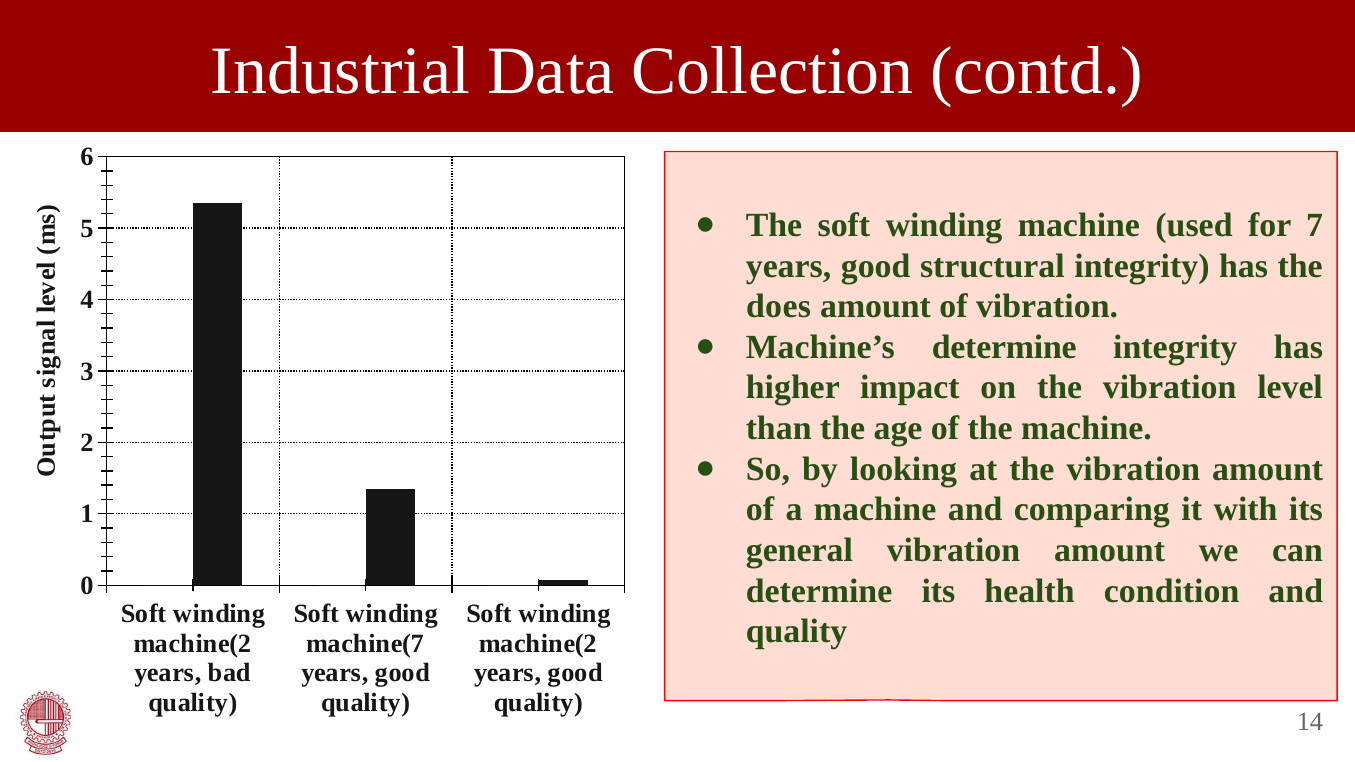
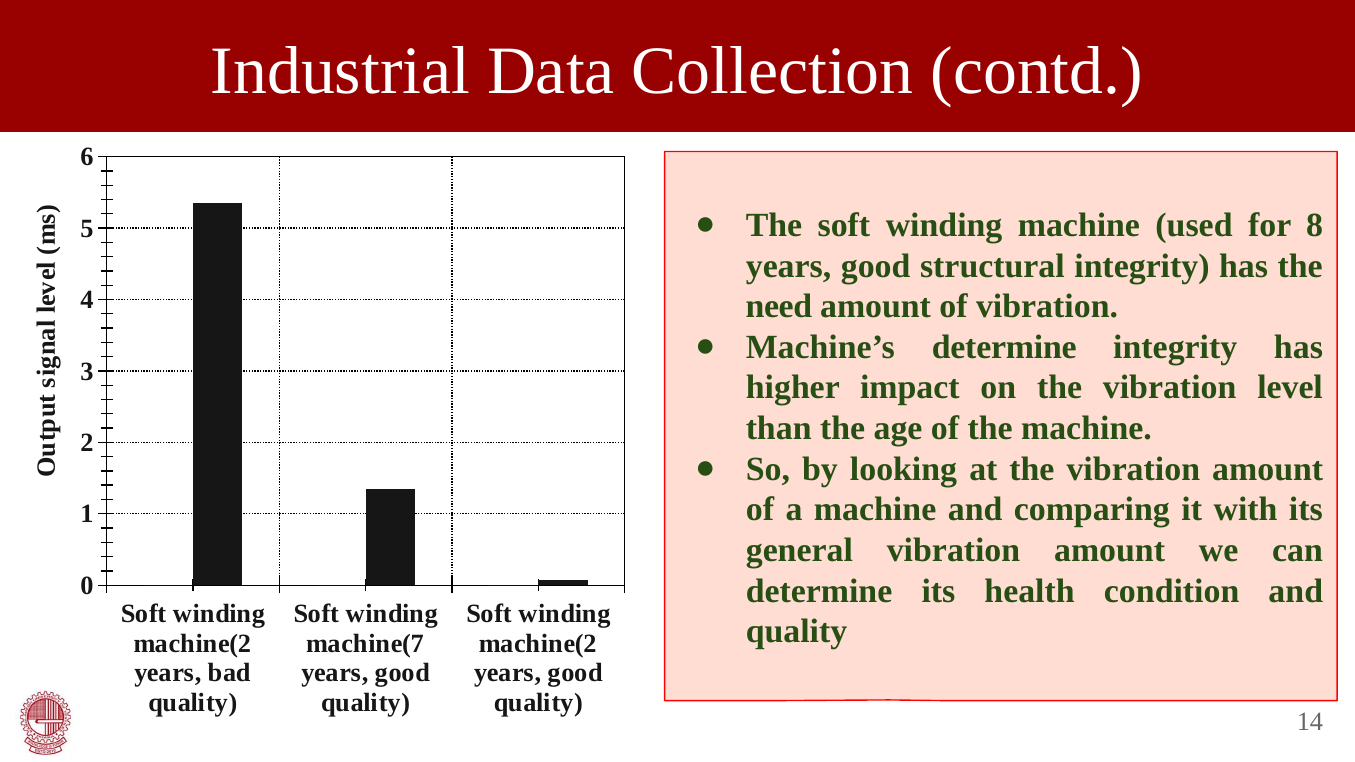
7: 7 -> 8 (1315, 225)
does: does -> need (779, 307)
